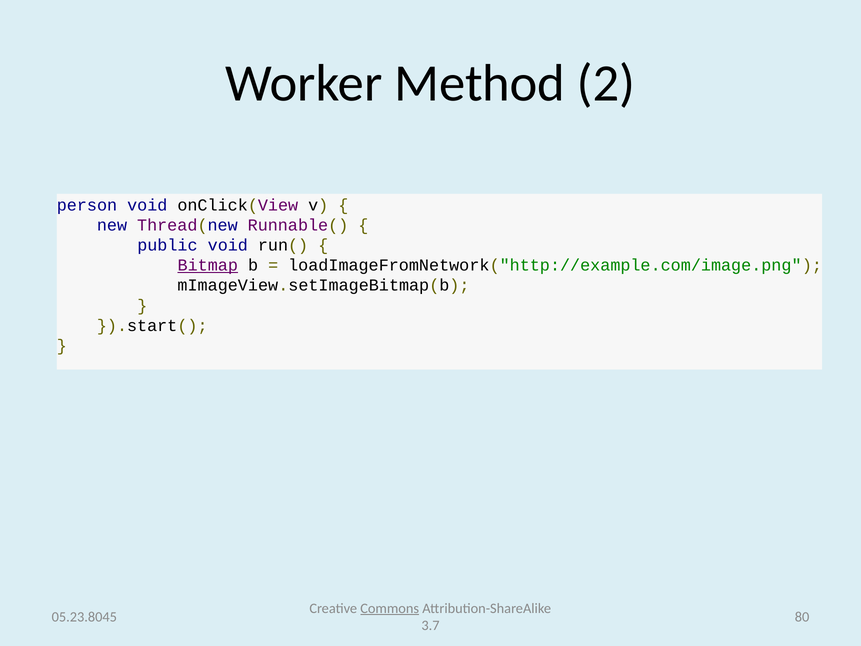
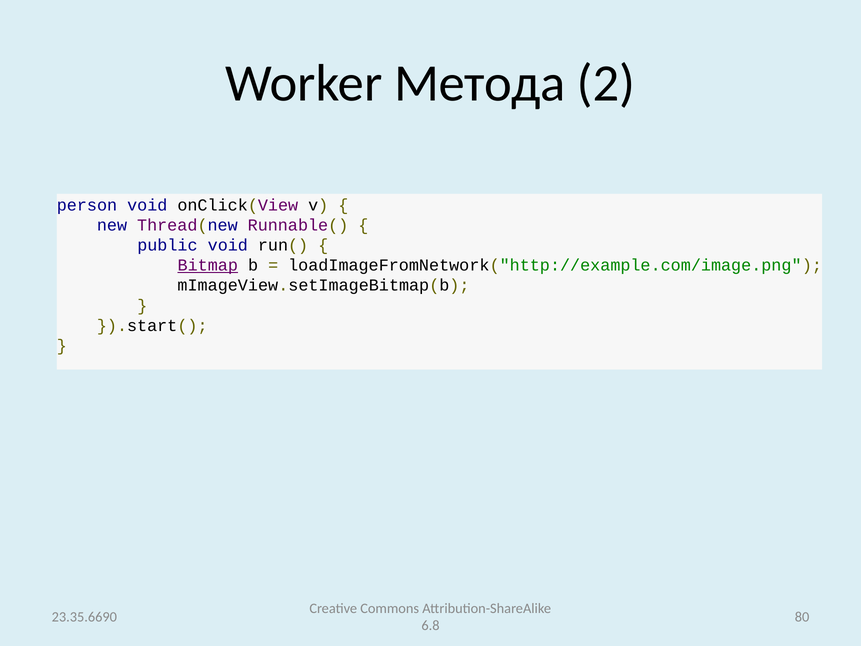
Method: Method -> Метода (480, 83)
Commons underline: present -> none (390, 608)
05.23.8045: 05.23.8045 -> 23.35.6690 (84, 617)
3.7: 3.7 -> 6.8 (430, 625)
